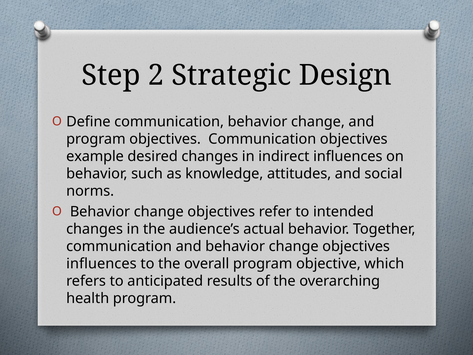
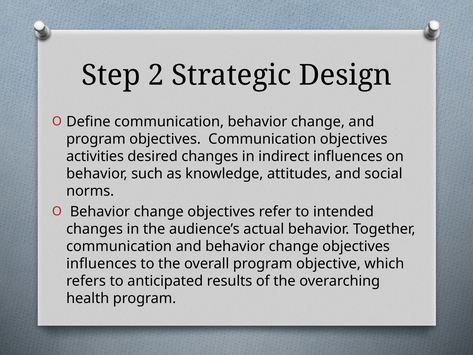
example: example -> activities (95, 156)
